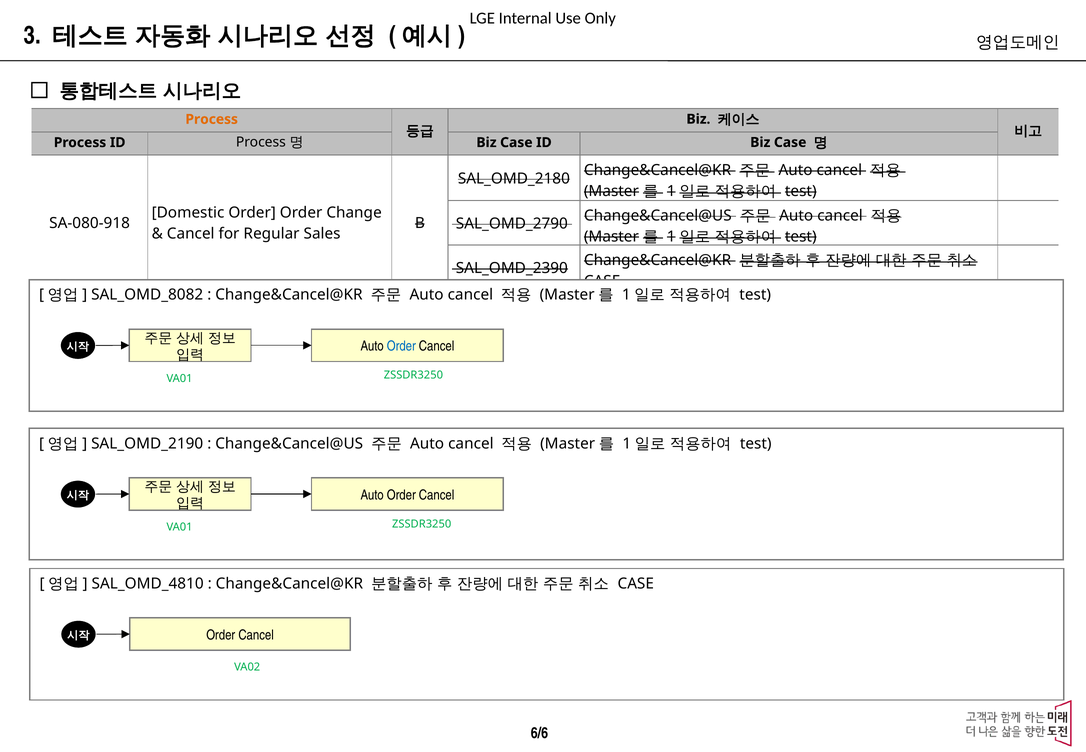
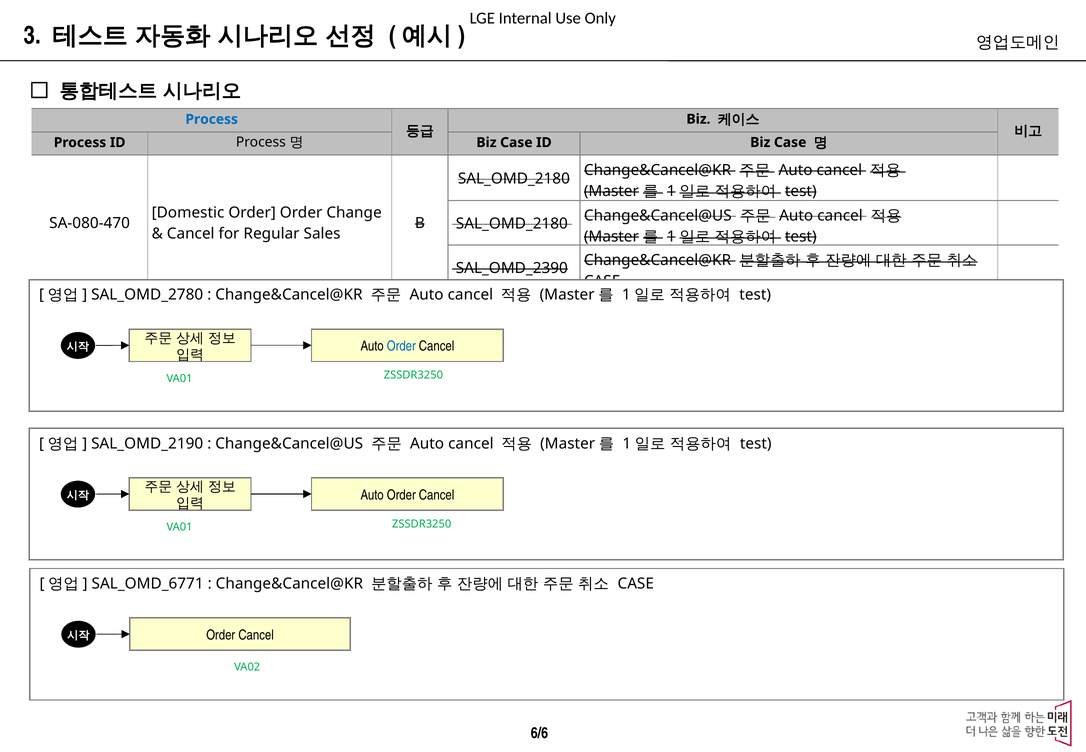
Process colour: orange -> blue (212, 119)
SA-080-918: SA-080-918 -> SA-080-470 (90, 223)
SAL_OMD_2790: SAL_OMD_2790 -> SAL_OMD_2180 (512, 224)
SAL_OMD_8082: SAL_OMD_8082 -> SAL_OMD_2780 (147, 295)
SAL_OMD_4810: SAL_OMD_4810 -> SAL_OMD_6771 (148, 584)
